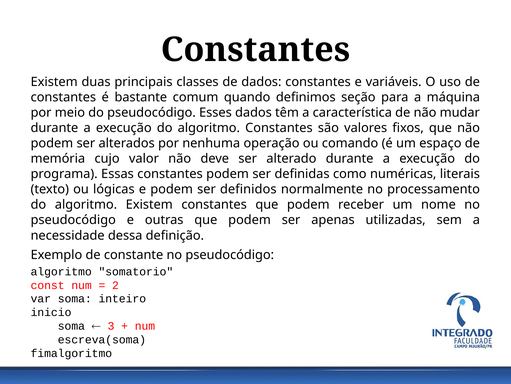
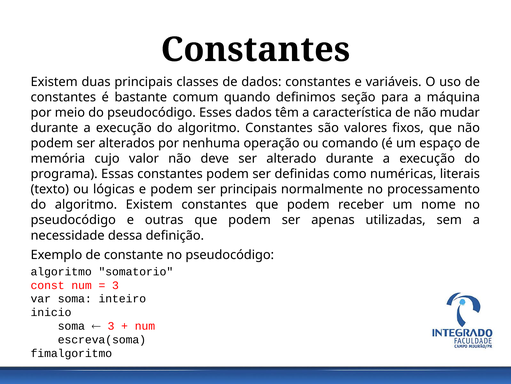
ser definidos: definidos -> principais (248, 189)
2: 2 -> 3 (115, 285)
